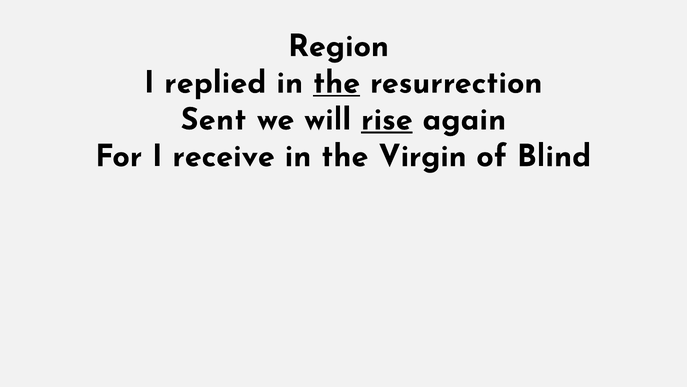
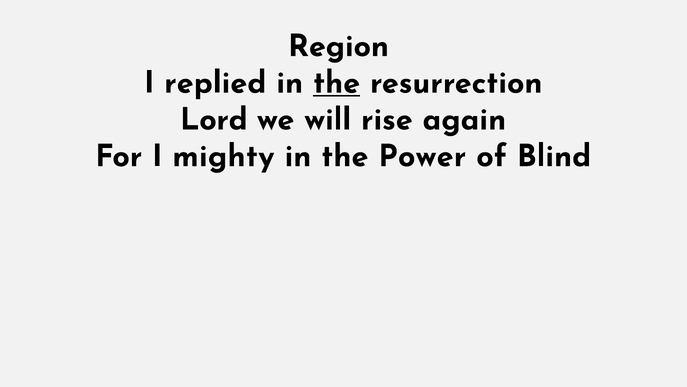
Sent: Sent -> Lord (214, 119)
rise underline: present -> none (387, 119)
receive: receive -> mighty (223, 156)
Virgin: Virgin -> Power (422, 156)
